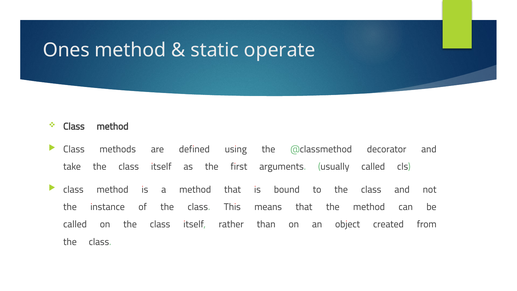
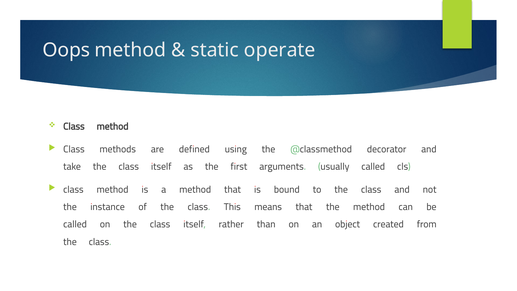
Ones: Ones -> Oops (66, 50)
